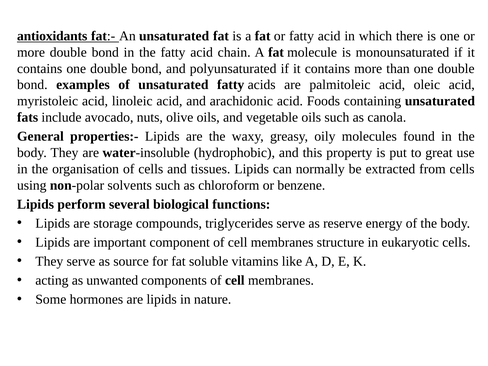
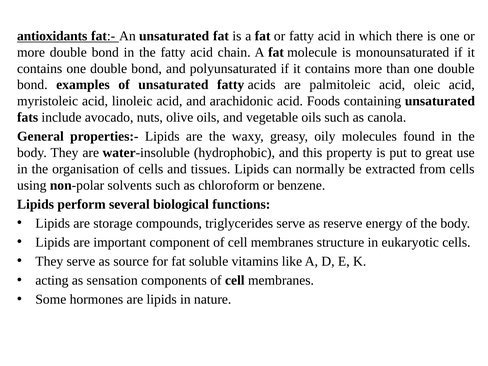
unwanted: unwanted -> sensation (112, 280)
